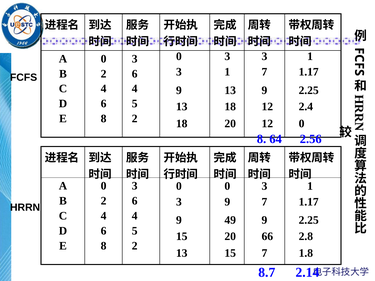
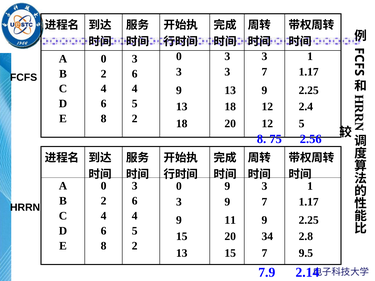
1: 1 -> 3 (227, 72)
12 0: 0 -> 5 (302, 124)
64: 64 -> 75 (276, 139)
0 0: 0 -> 9 (227, 186)
49: 49 -> 11 (230, 220)
66: 66 -> 34 (267, 237)
1.8: 1.8 -> 9.5 (306, 253)
8.7: 8.7 -> 7.9 (267, 273)
